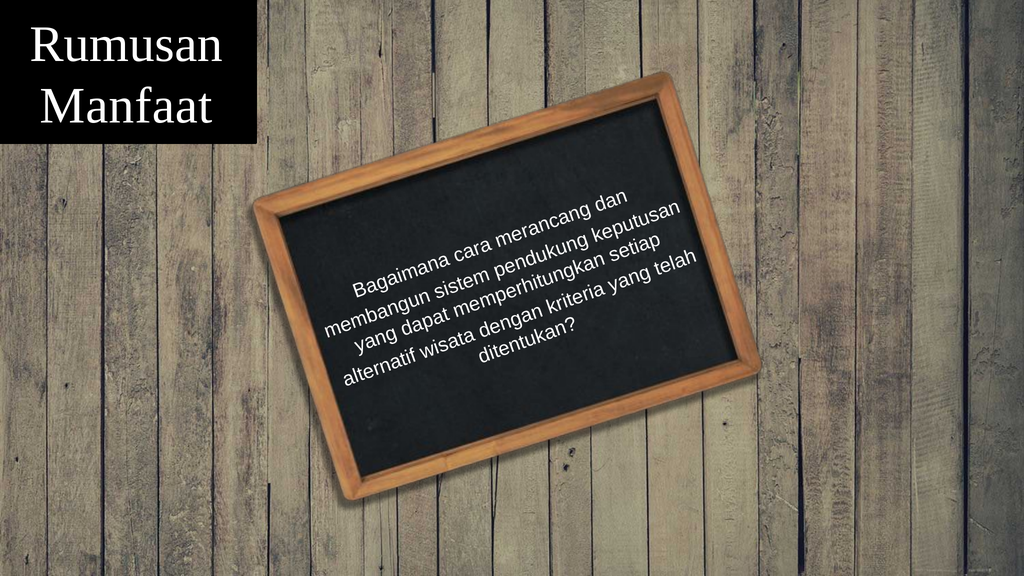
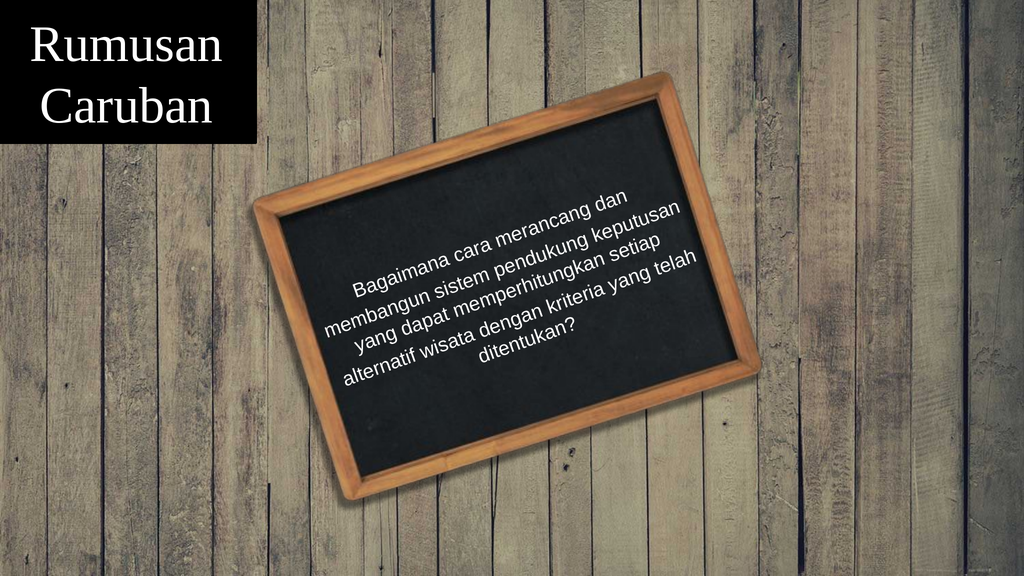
Manfaat: Manfaat -> Caruban (126, 106)
